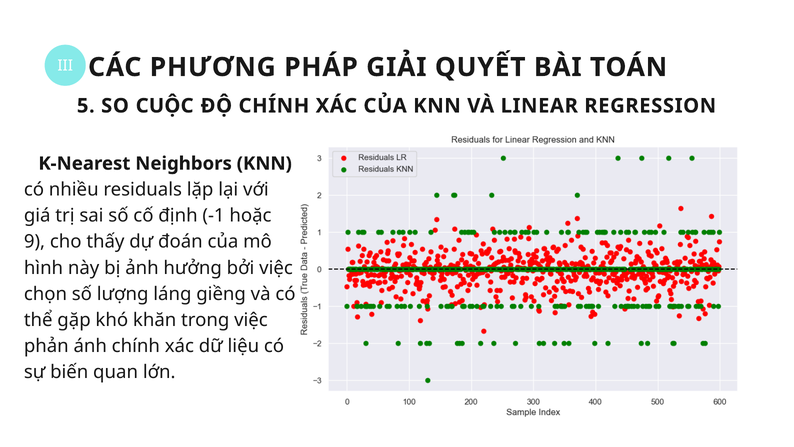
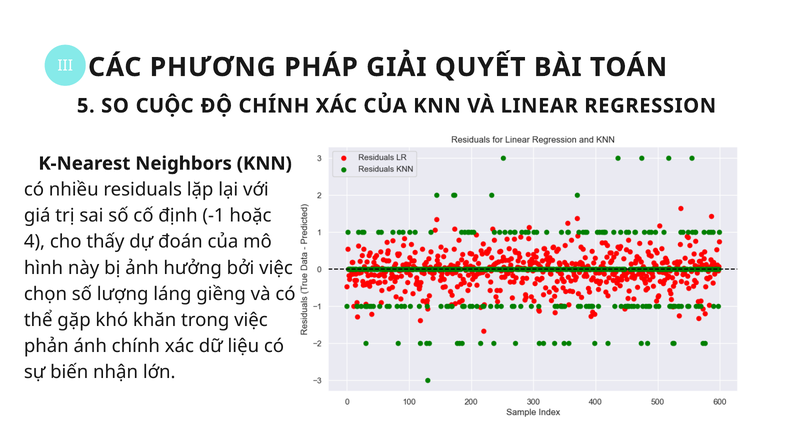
9: 9 -> 4 (34, 242)
quan: quan -> nhận (116, 372)
